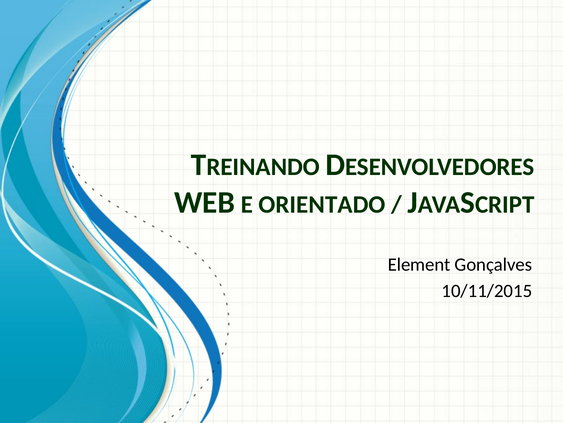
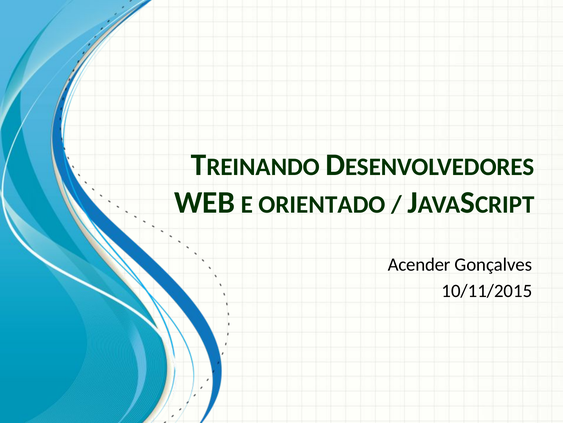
Element: Element -> Acender (419, 264)
